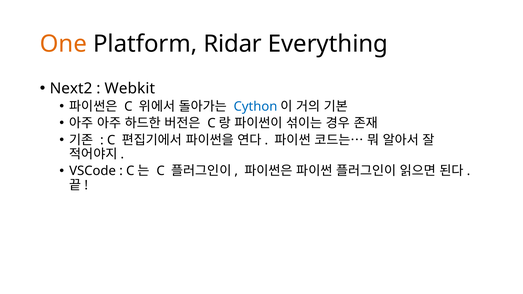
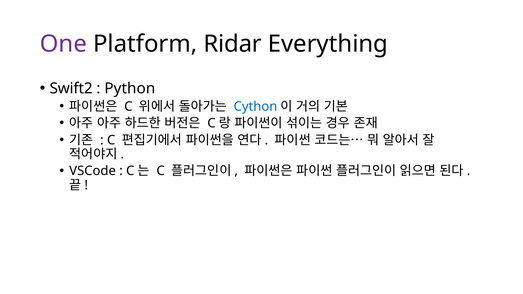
One colour: orange -> purple (63, 44)
Next2: Next2 -> Swift2 (71, 88)
Webkit: Webkit -> Python (130, 88)
